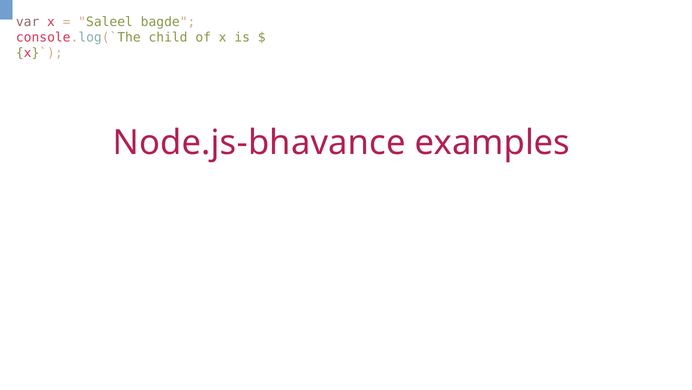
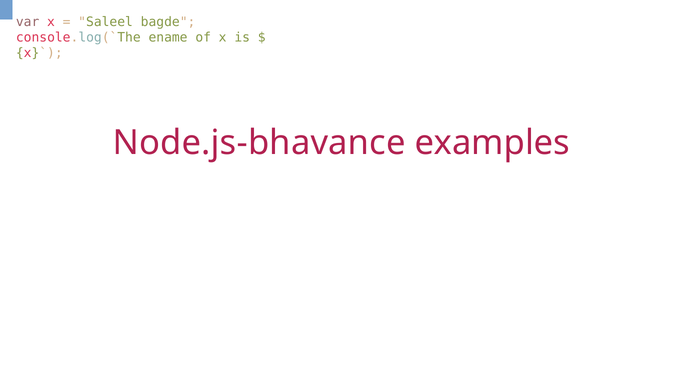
child: child -> ename (168, 38)
